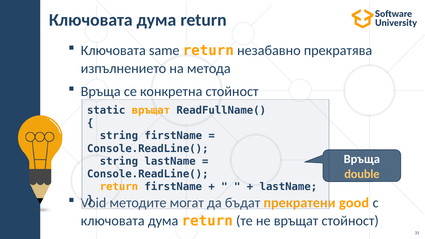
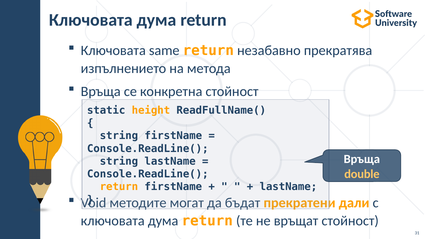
static връщат: връщат -> height (151, 110)
good: good -> дали (354, 203)
